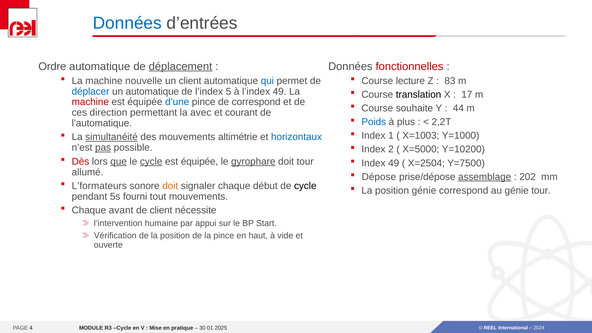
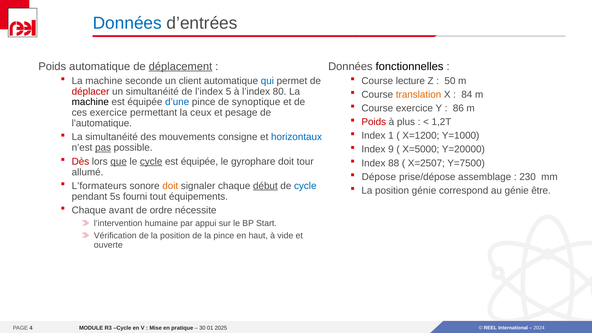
Ordre: Ordre -> Poids (52, 66)
fonctionnelles colour: red -> black (410, 66)
nouvelle: nouvelle -> seconde (144, 81)
83: 83 -> 50 (450, 81)
déplacer colour: blue -> red (91, 91)
un automatique: automatique -> simultanéité (152, 91)
l’index 49: 49 -> 80 (280, 91)
translation colour: black -> orange (419, 94)
17: 17 -> 84 (467, 94)
machine colour: red -> black (90, 102)
de correspond: correspond -> synoptique (256, 102)
Course souhaite: souhaite -> exercice (414, 108)
44: 44 -> 86 (458, 108)
ces direction: direction -> exercice (108, 113)
avec: avec -> ceux (201, 113)
courant: courant -> pesage (241, 113)
Poids colour: blue -> red (374, 122)
2,2T: 2,2T -> 1,2T (441, 122)
X=1003: X=1003 -> X=1200 (421, 136)
simultanéité underline: present -> none (112, 137)
altimétrie: altimétrie -> consigne (238, 137)
2: 2 -> 9 (391, 149)
Y=10200: Y=10200 -> Y=20000 (463, 149)
gyrophare underline: present -> none (253, 161)
Index 49: 49 -> 88 (394, 163)
X=2504: X=2504 -> X=2507 (426, 163)
assemblage underline: present -> none (485, 177)
202: 202 -> 230 (528, 177)
début underline: none -> present (265, 186)
cycle colour: black -> blue (305, 186)
génie tour: tour -> être (541, 191)
tout mouvements: mouvements -> équipements (198, 196)
de client: client -> ordre (161, 210)
